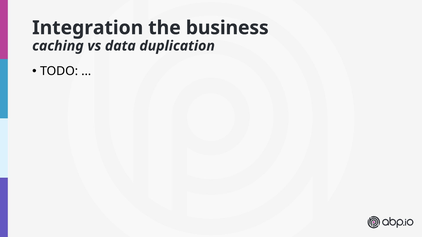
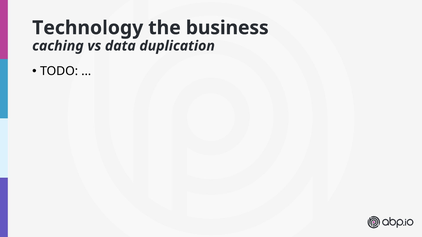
Integration: Integration -> Technology (88, 28)
